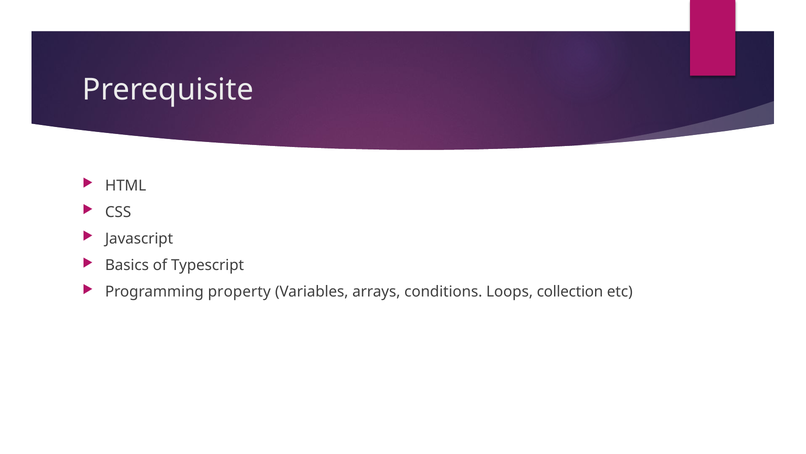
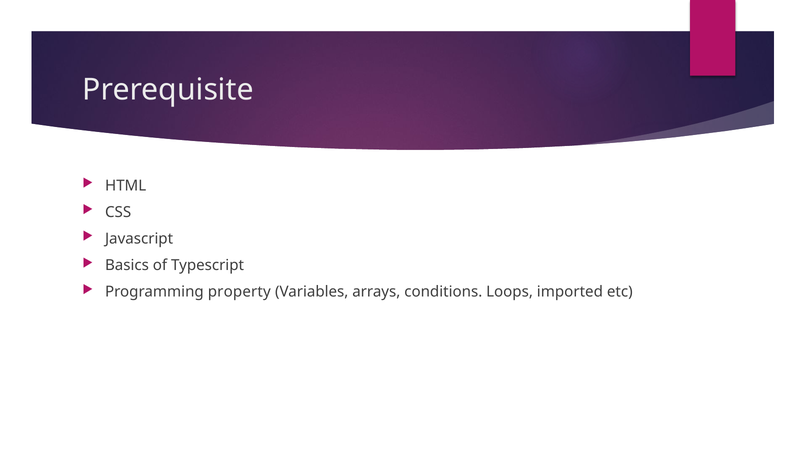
collection: collection -> imported (570, 291)
